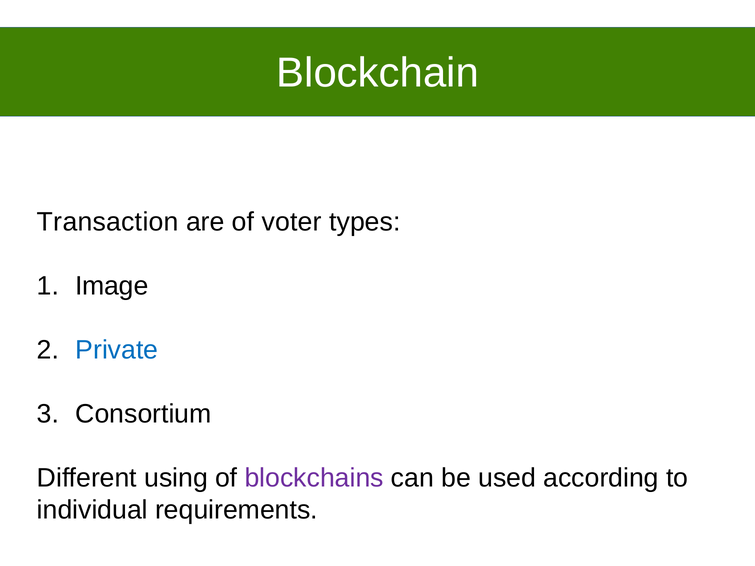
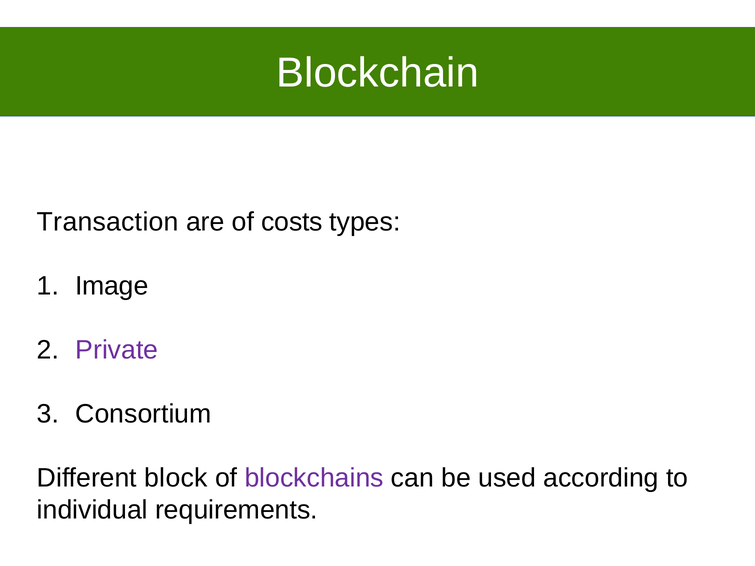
voter: voter -> costs (292, 222)
Private colour: blue -> purple (117, 350)
using: using -> block (176, 478)
